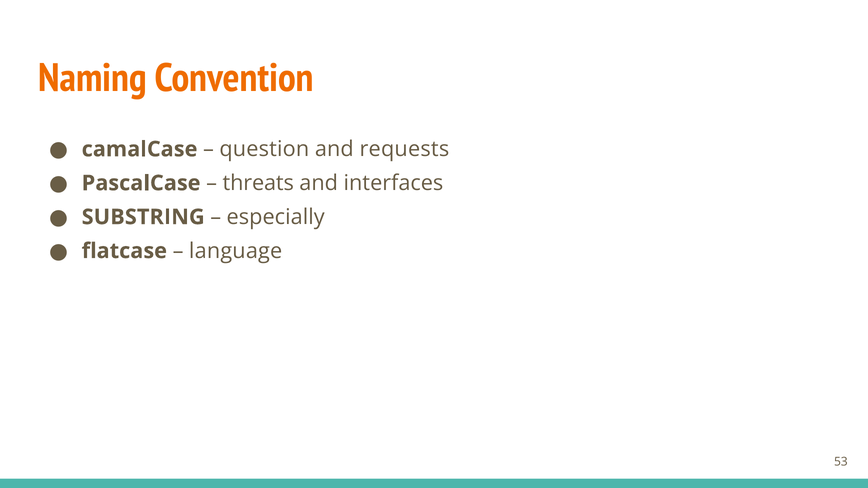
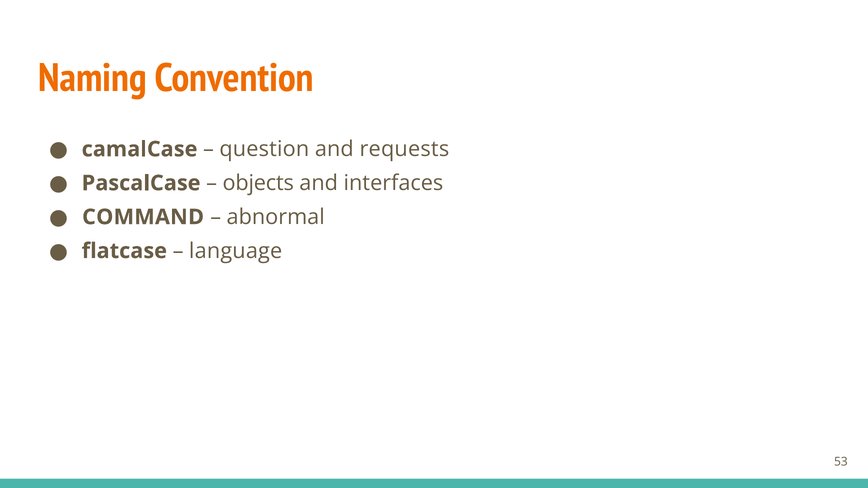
threats: threats -> objects (258, 183)
SUBSTRING: SUBSTRING -> COMMAND (143, 217)
especially: especially -> abnormal (276, 217)
